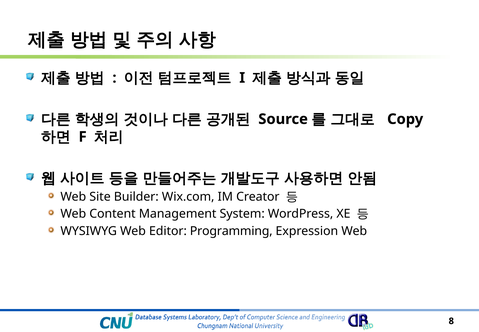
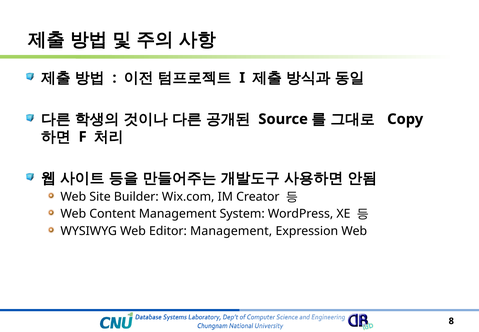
Editor Programming: Programming -> Management (231, 231)
